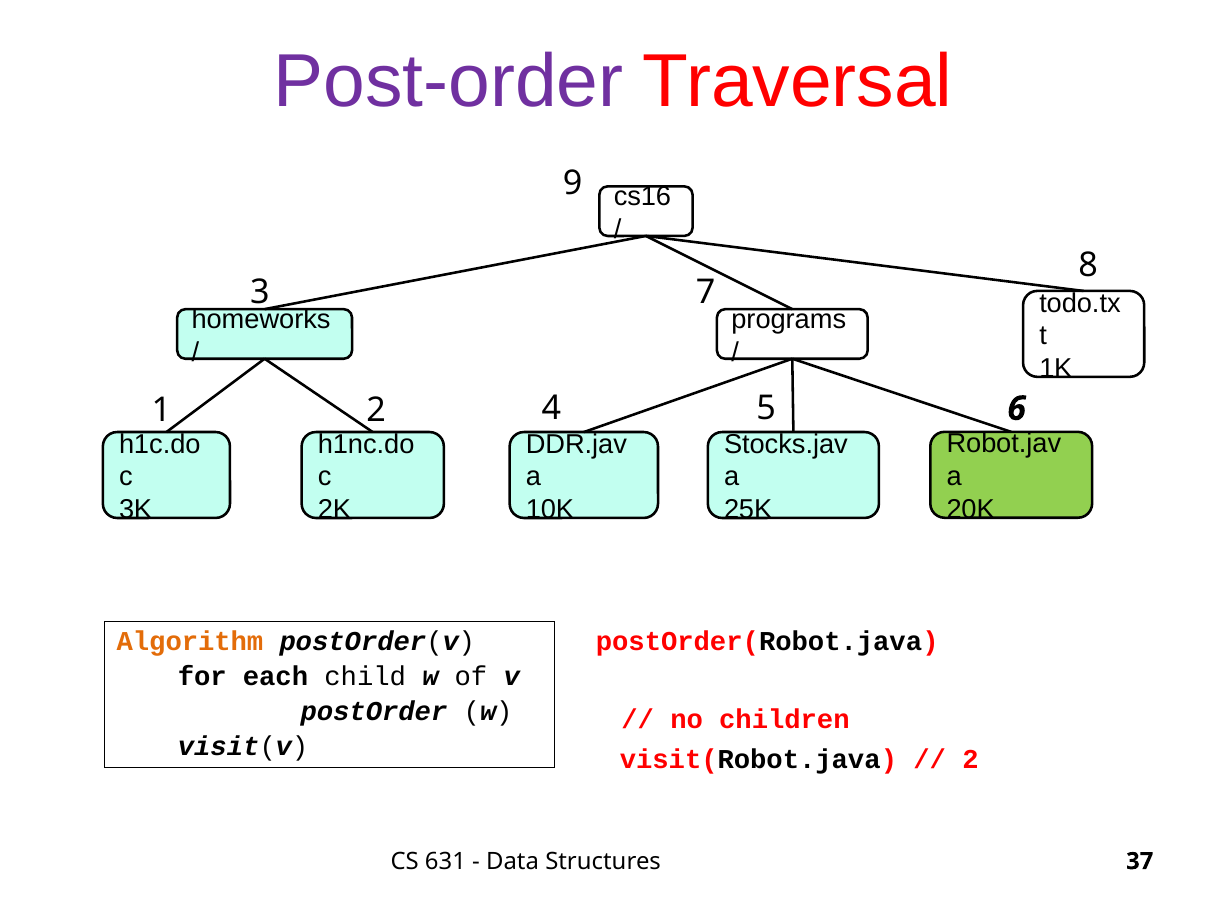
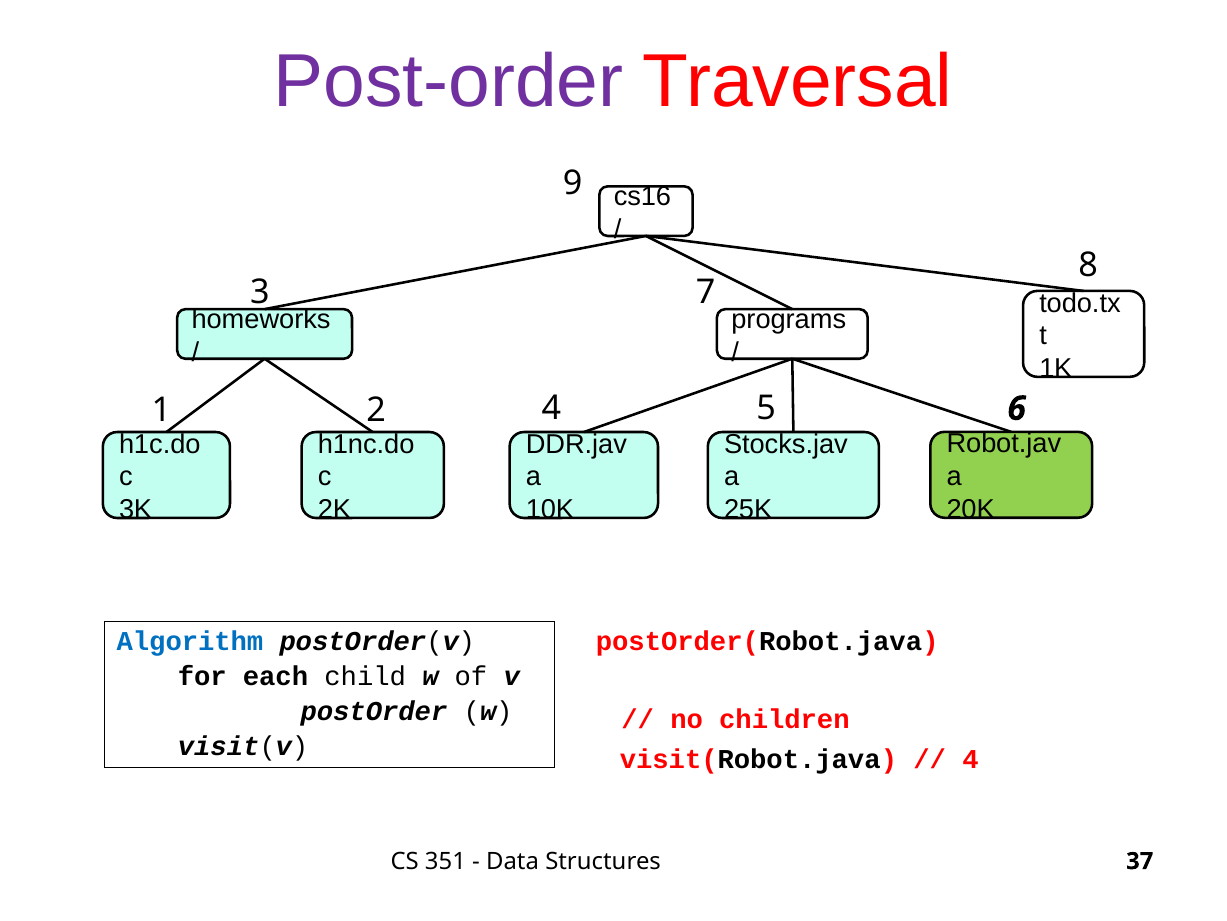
Algorithm colour: orange -> blue (190, 641)
2: 2 -> 4 (970, 759)
631: 631 -> 351 (445, 861)
